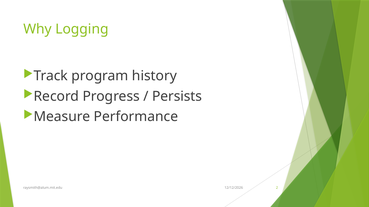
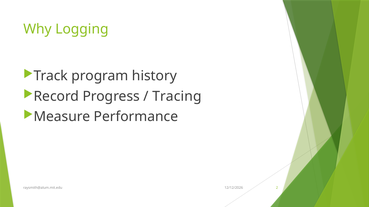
Persists: Persists -> Tracing (177, 97)
